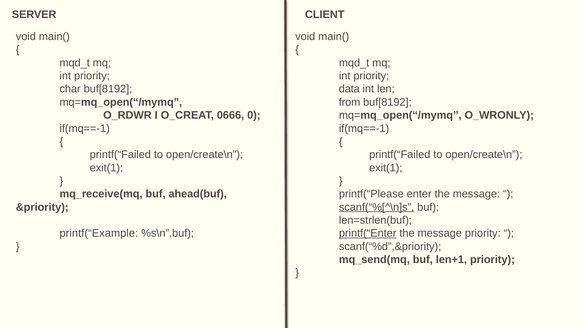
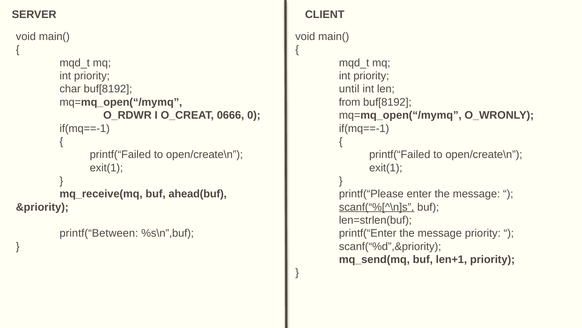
data: data -> until (349, 89)
printf(“Example: printf(“Example -> printf(“Between (99, 233)
printf(“Enter underline: present -> none (368, 233)
